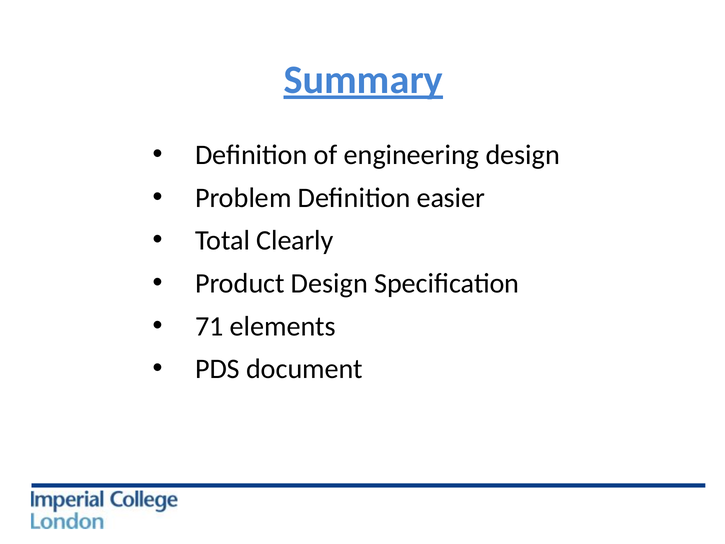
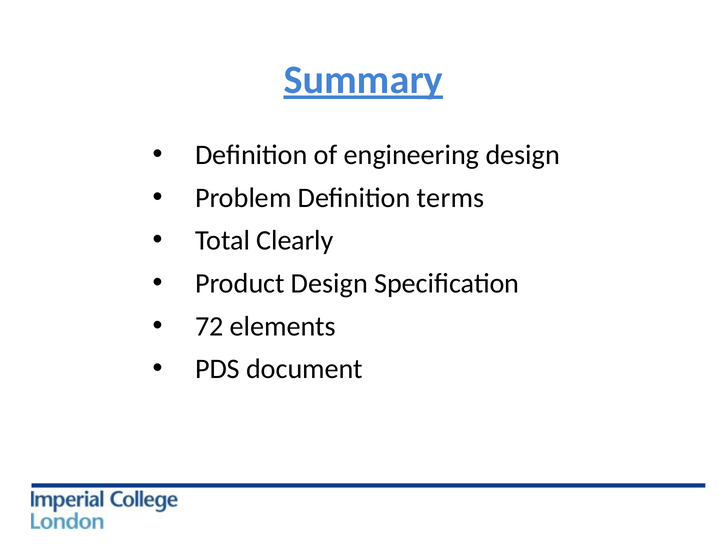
easier: easier -> terms (451, 198)
71: 71 -> 72 (209, 326)
